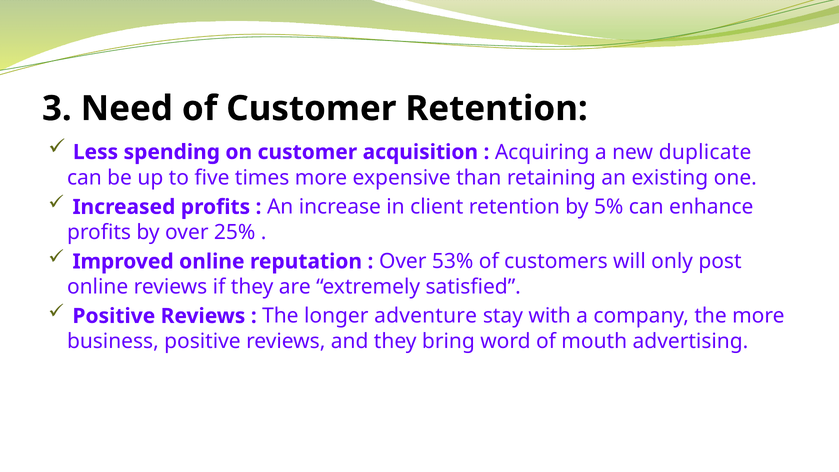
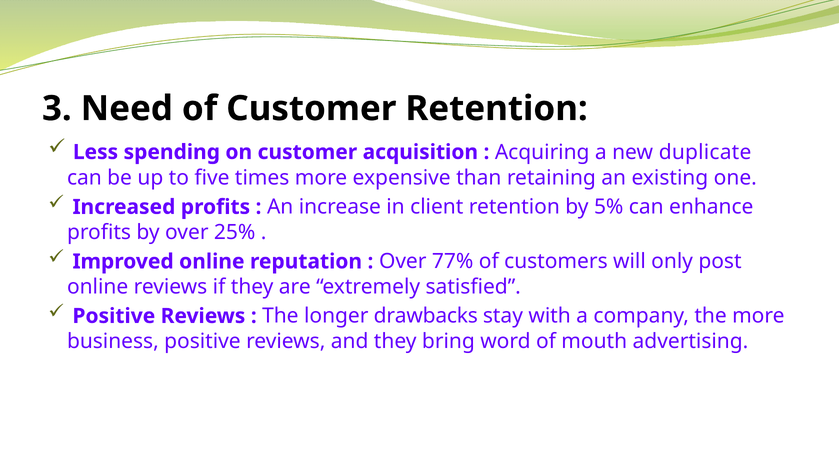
53%: 53% -> 77% (453, 261)
adventure: adventure -> drawbacks (426, 316)
